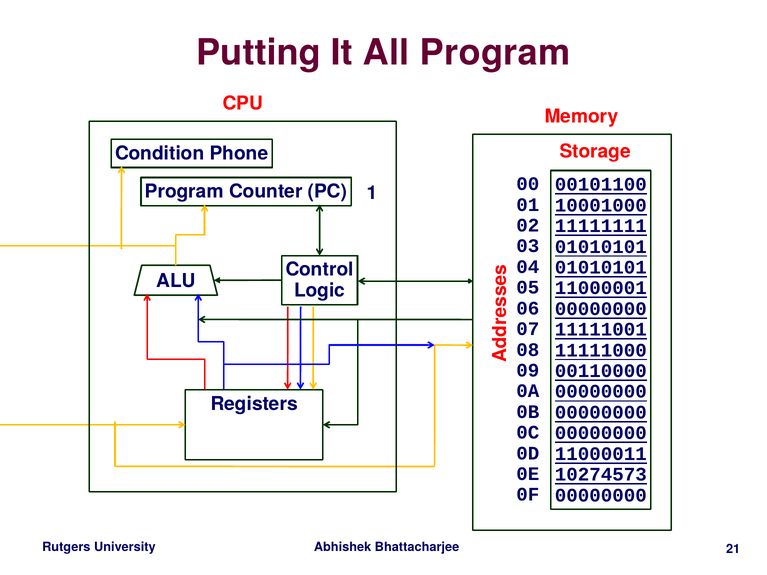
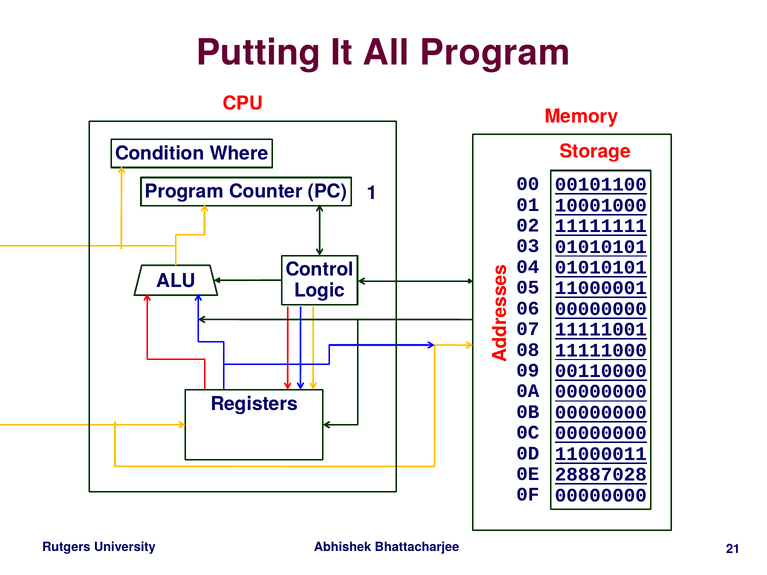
Phone: Phone -> Where (239, 153)
10274573: 10274573 -> 28887028 (601, 475)
